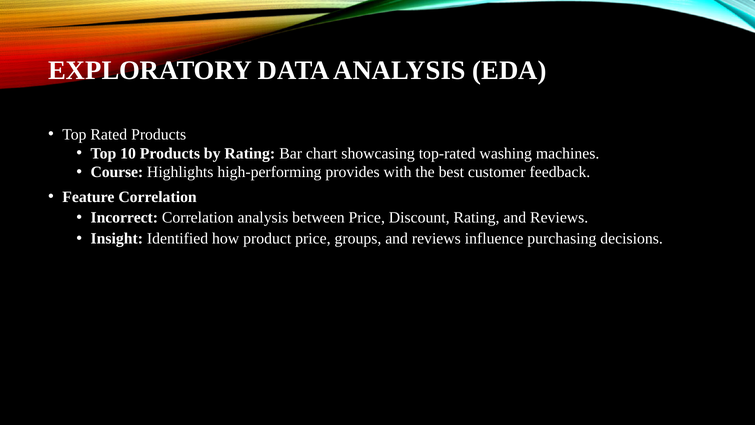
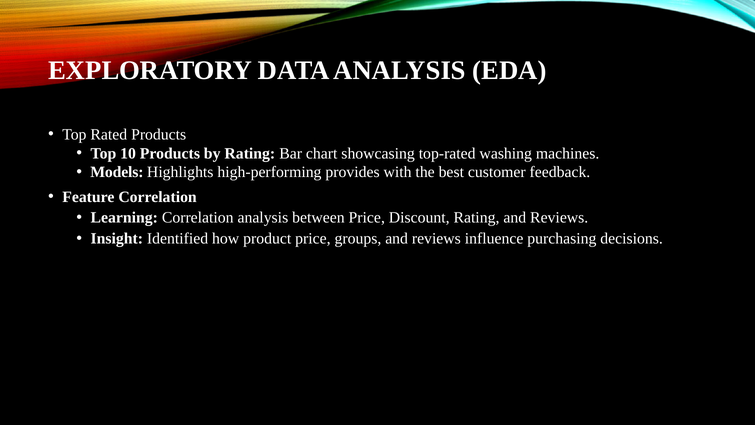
Course: Course -> Models (117, 172)
Incorrect: Incorrect -> Learning (124, 218)
